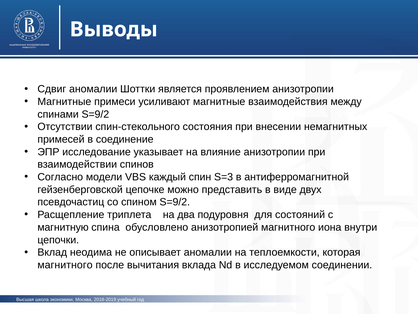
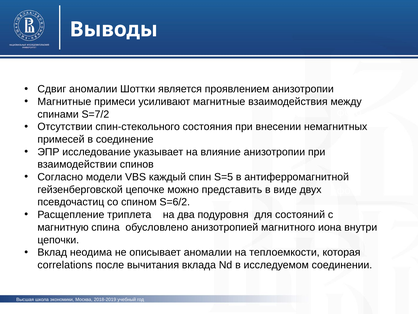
спинами S=9/2: S=9/2 -> S=7/2 (95, 114)
S=3: S=3 -> S=5 (224, 177)
спином S=9/2: S=9/2 -> S=6/2 (175, 202)
магнитного: магнитного -> correlations (65, 265)
